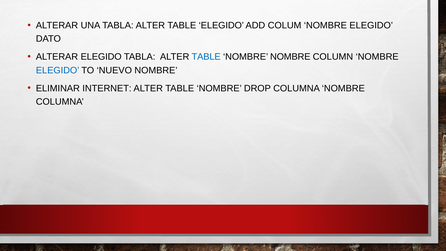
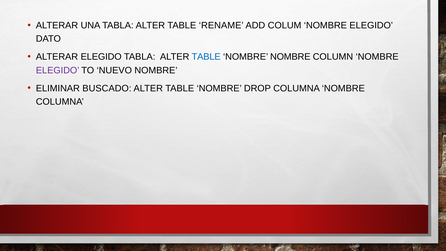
TABLE ELEGIDO: ELEGIDO -> RENAME (221, 25)
ELEGIDO colour: blue -> purple (58, 70)
INTERNET: INTERNET -> BUSCADO (107, 88)
